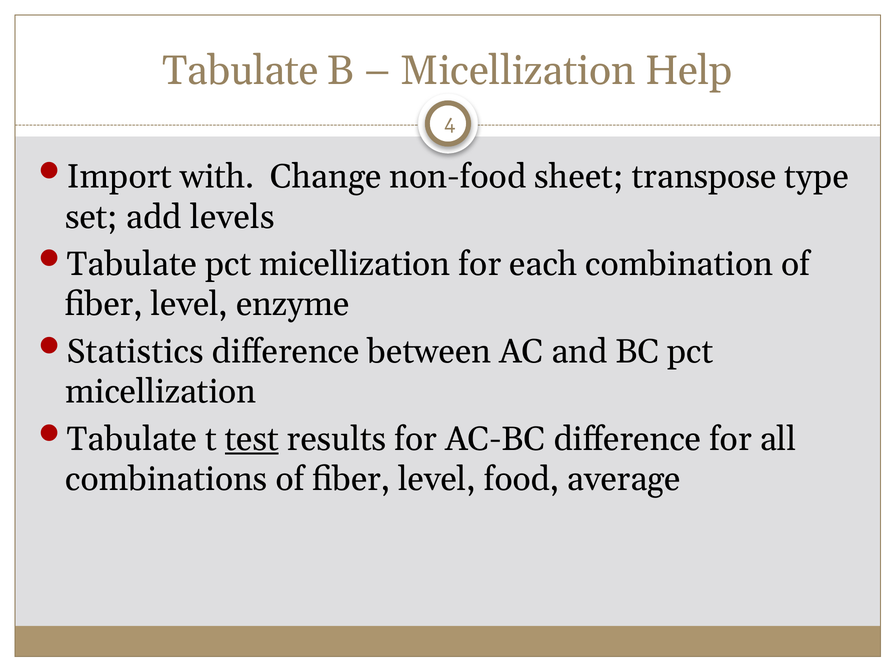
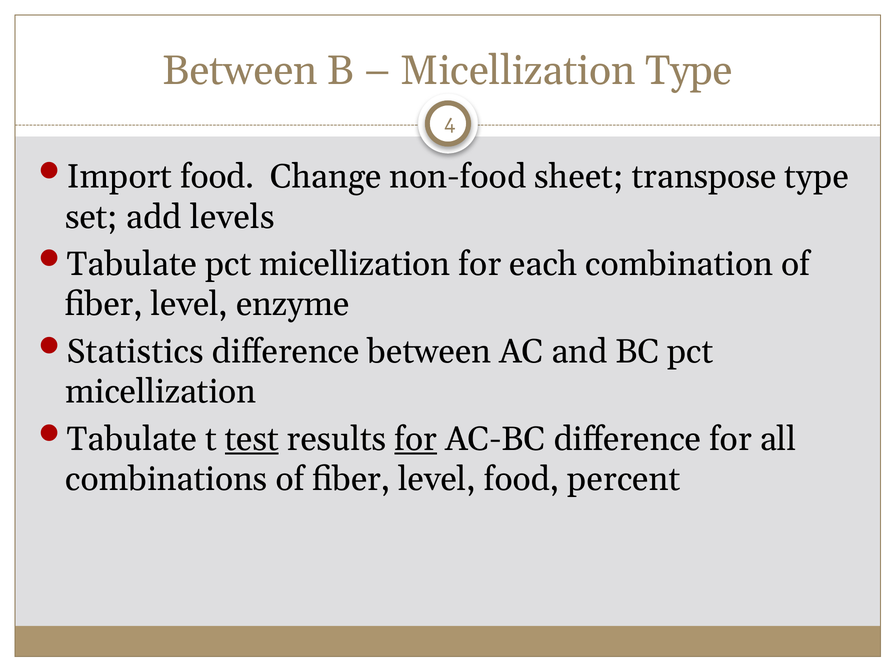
Tabulate: Tabulate -> Between (240, 71)
Micellization Help: Help -> Type (689, 71)
Import with: with -> food (217, 177)
for underline: none -> present (416, 439)
average: average -> percent (624, 479)
